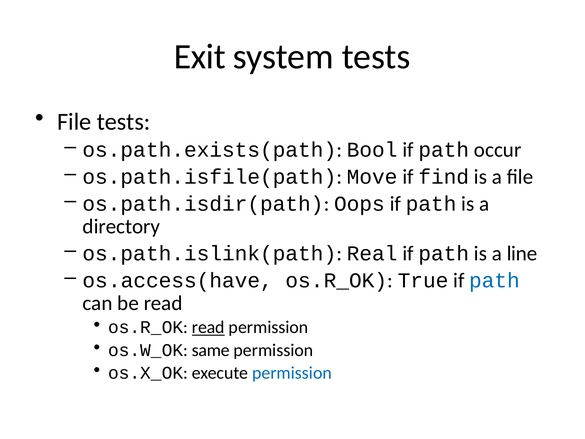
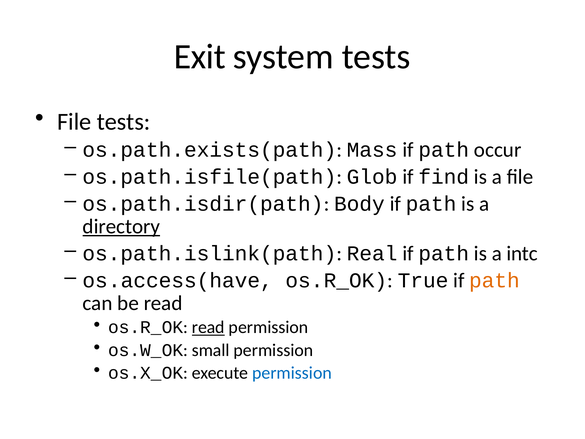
Bool: Bool -> Mass (372, 150)
Move: Move -> Glob (372, 177)
Oops: Oops -> Body (360, 204)
directory underline: none -> present (121, 226)
line: line -> intc (522, 253)
path colour: blue -> orange (495, 280)
same: same -> small (211, 350)
